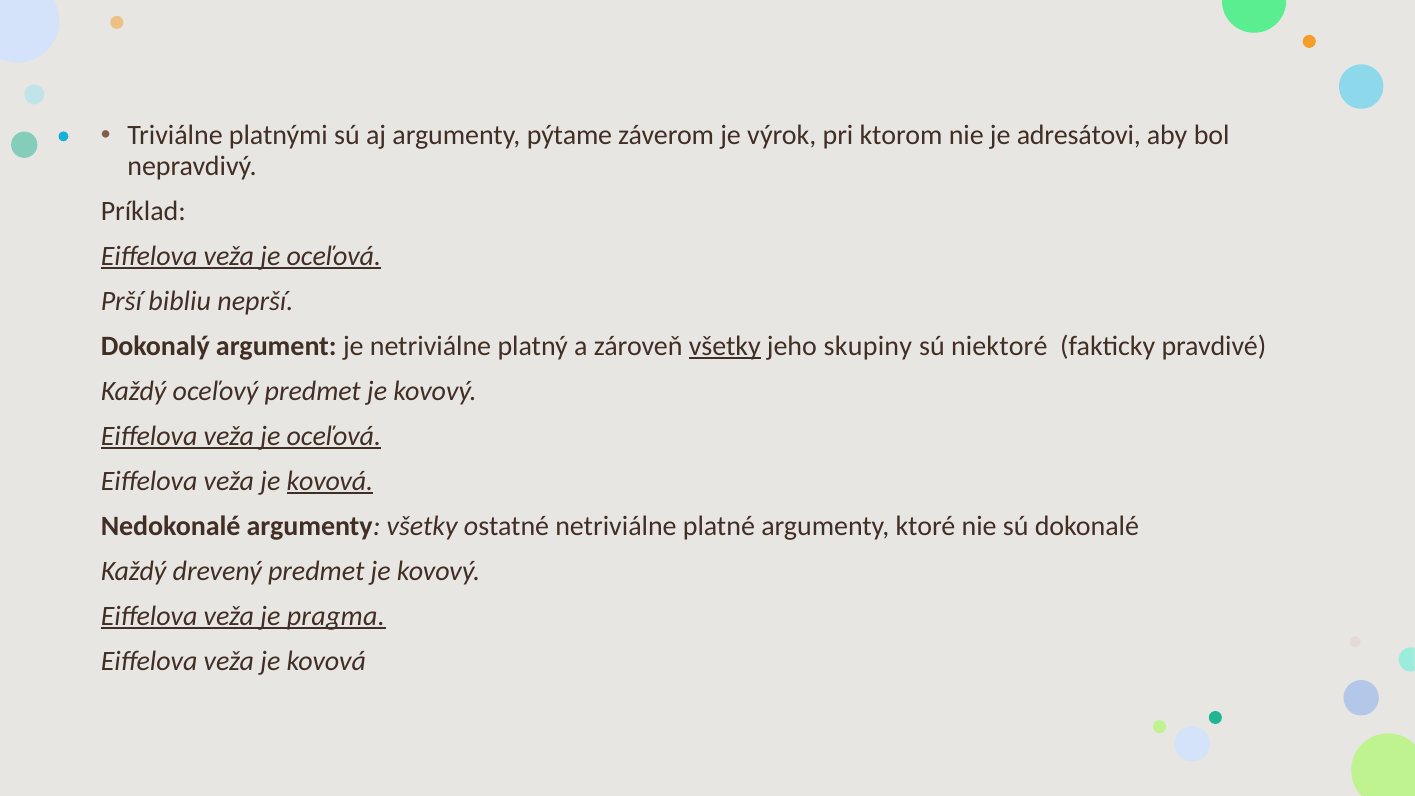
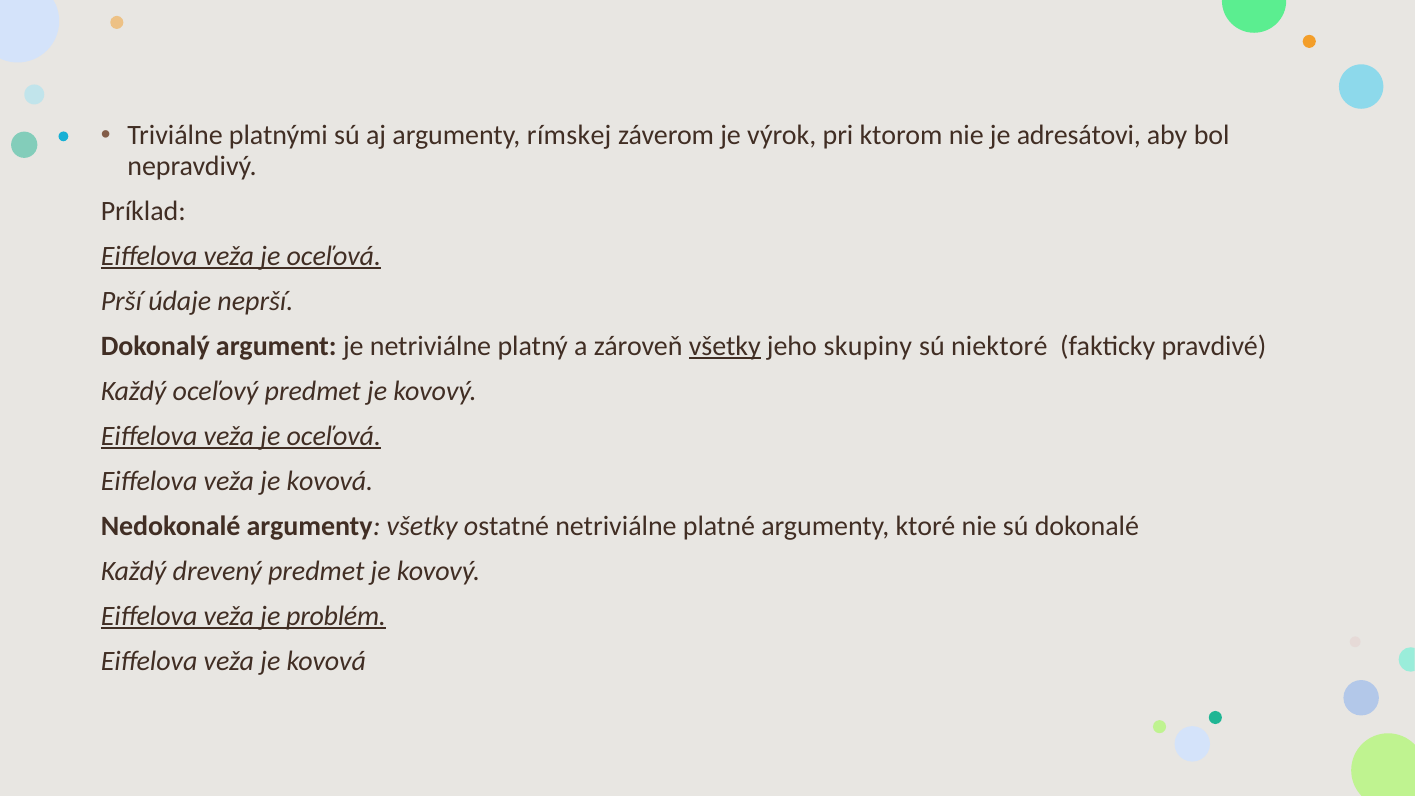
pýtame: pýtame -> rímskej (569, 136)
bibliu: bibliu -> údaje (180, 301)
kovová underline: present -> none (330, 481)
pragma: pragma -> problém (336, 616)
